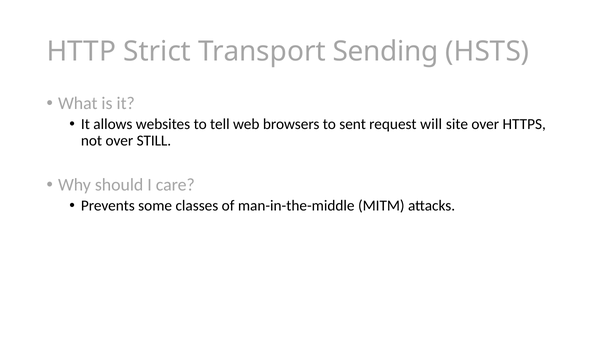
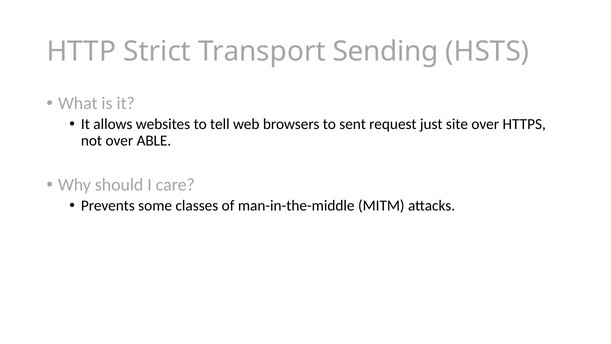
will: will -> just (431, 124)
STILL: STILL -> ABLE (154, 141)
